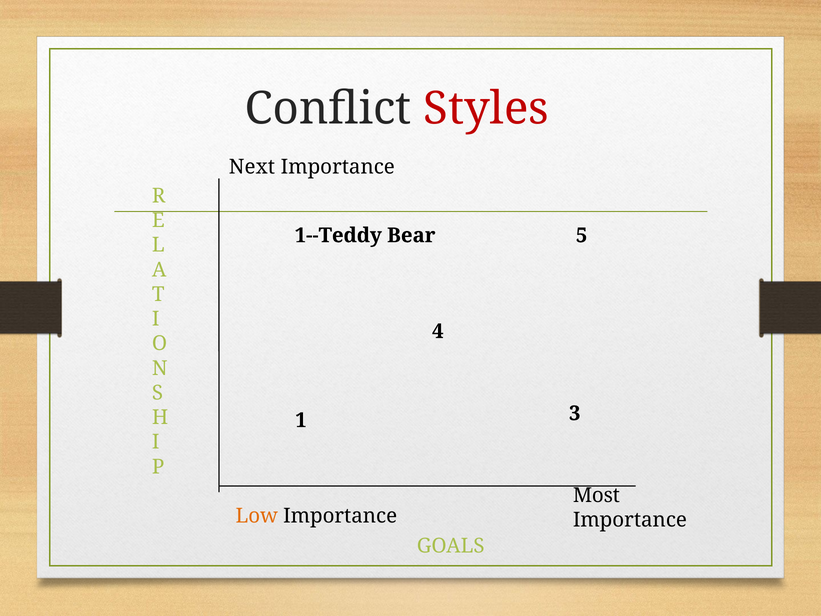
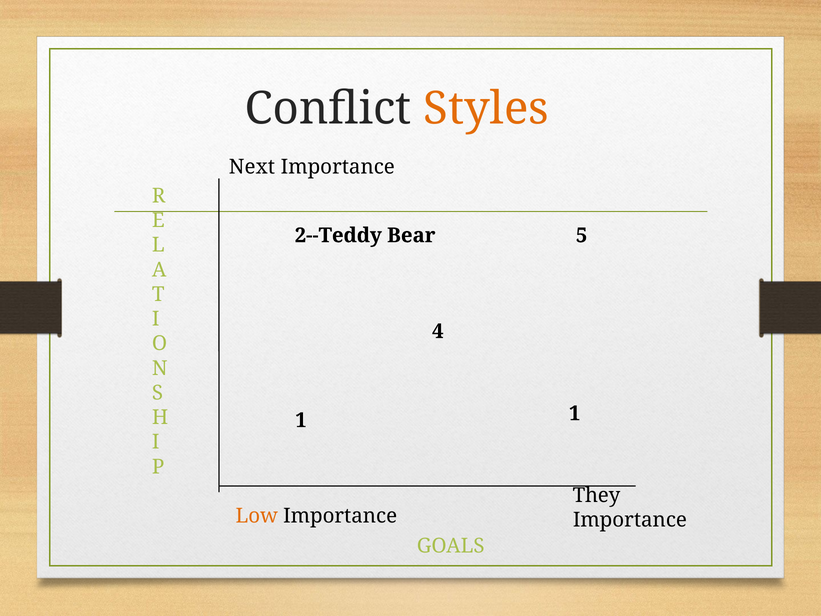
Styles colour: red -> orange (486, 109)
1--Teddy: 1--Teddy -> 2--Teddy (338, 235)
1 3: 3 -> 1 (575, 413)
Most: Most -> They (596, 495)
